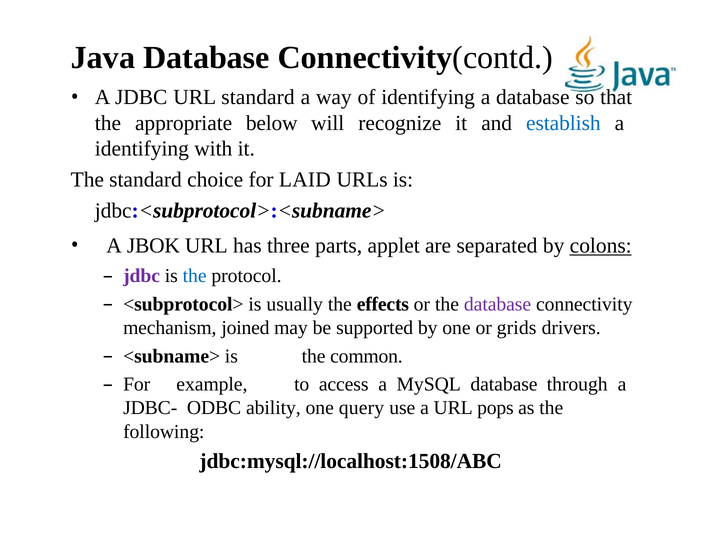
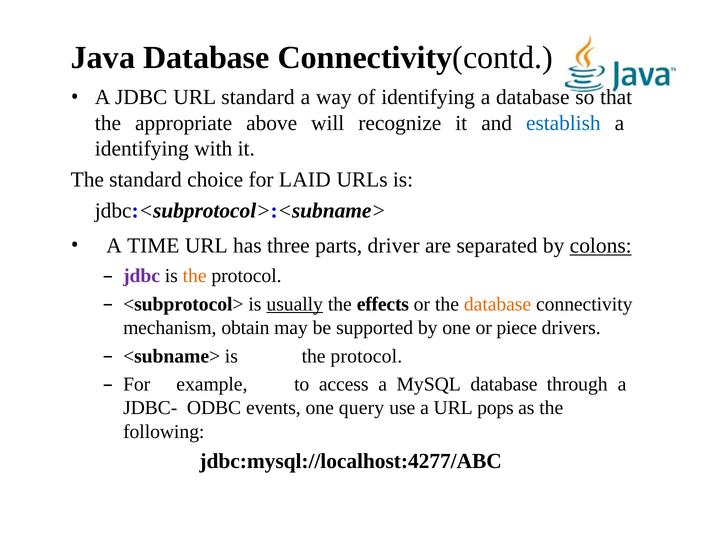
below: below -> above (272, 123)
JBOK: JBOK -> TIME (153, 246)
applet: applet -> driver (394, 246)
the colour: blue -> orange (195, 276)
usually underline: none -> present (295, 304)
database colour: purple -> orange (498, 304)
joined: joined -> obtain (245, 328)
grids: grids -> piece (517, 328)
<subname> is the common: common -> protocol (366, 356)
ability: ability -> events (273, 408)
jdbc:mysql://localhost:1508/ABC: jdbc:mysql://localhost:1508/ABC -> jdbc:mysql://localhost:4277/ABC (351, 461)
